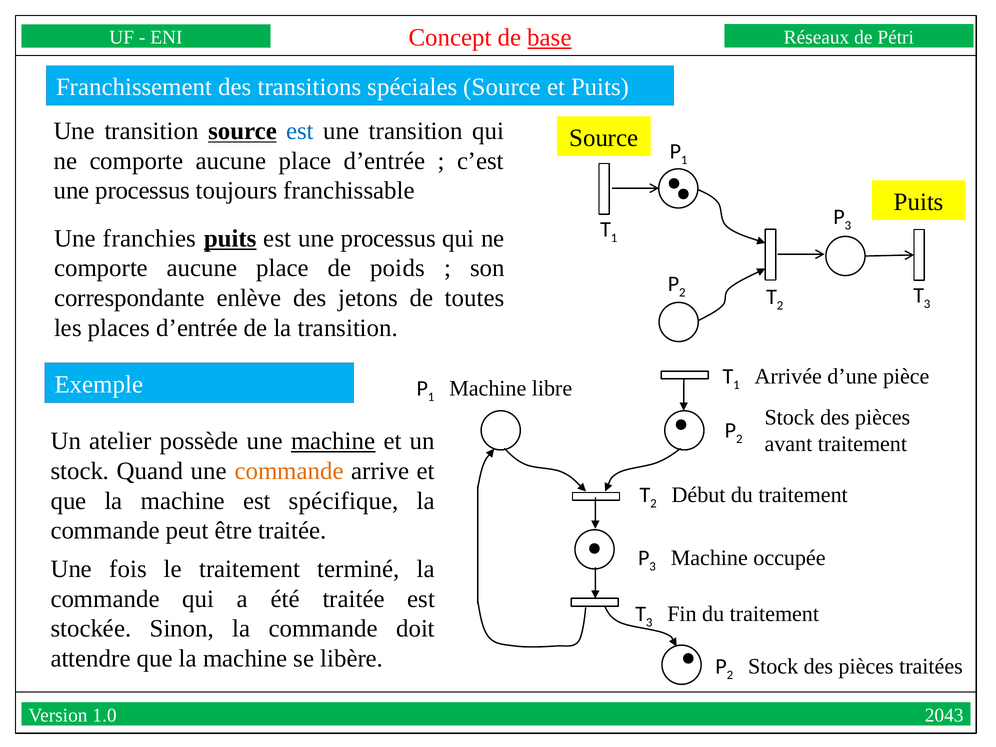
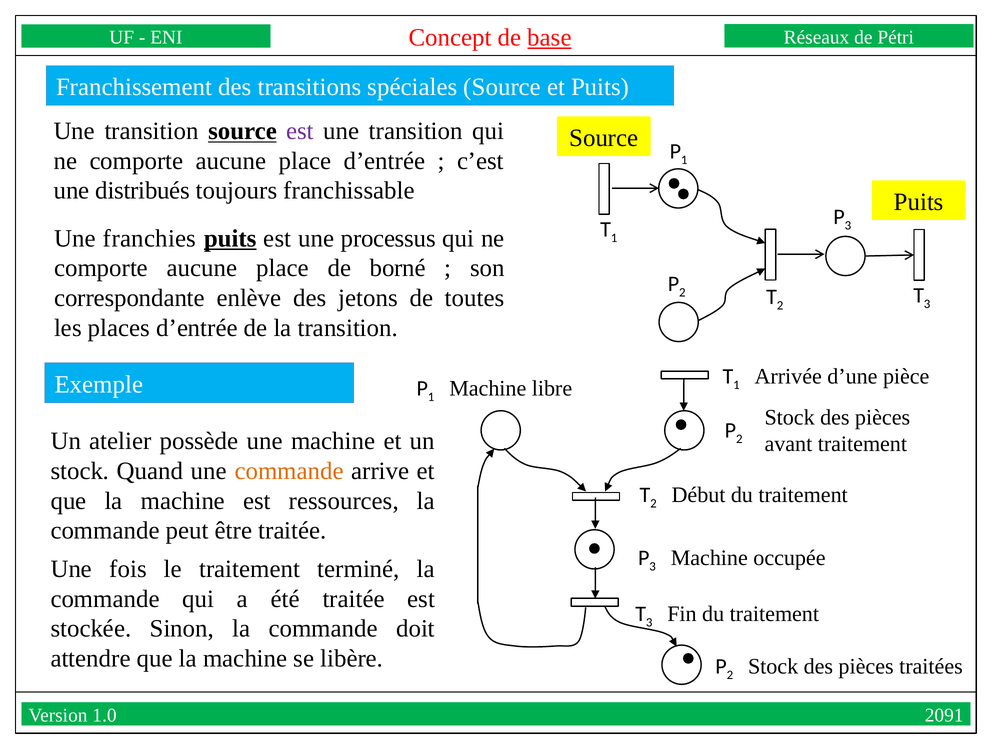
est colour: blue -> purple (300, 131)
processus: processus -> distribués (143, 191)
poids: poids -> borné (398, 268)
machine underline: present -> none (333, 441)
spécifique: spécifique -> ressources (344, 501)
2043: 2043 -> 2091 (944, 715)
